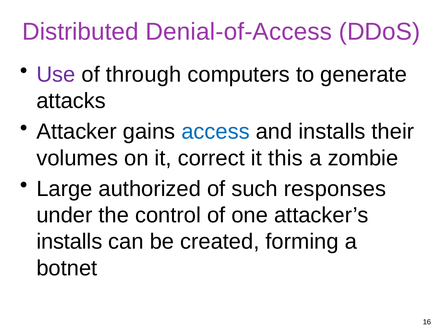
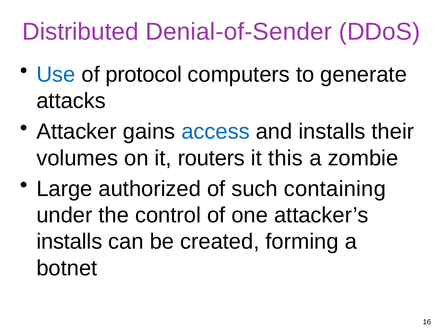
Denial-of-Access: Denial-of-Access -> Denial-of-Sender (239, 32)
Use colour: purple -> blue (56, 74)
through: through -> protocol (144, 74)
correct: correct -> routers (211, 158)
responses: responses -> containing (335, 188)
